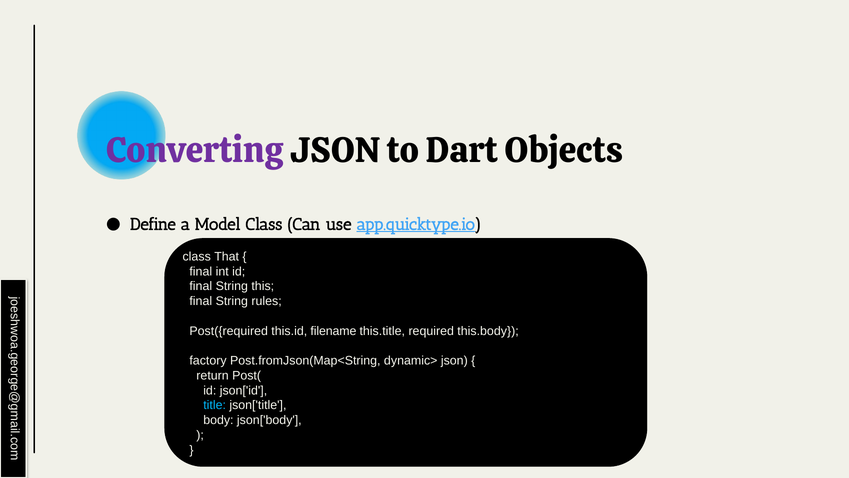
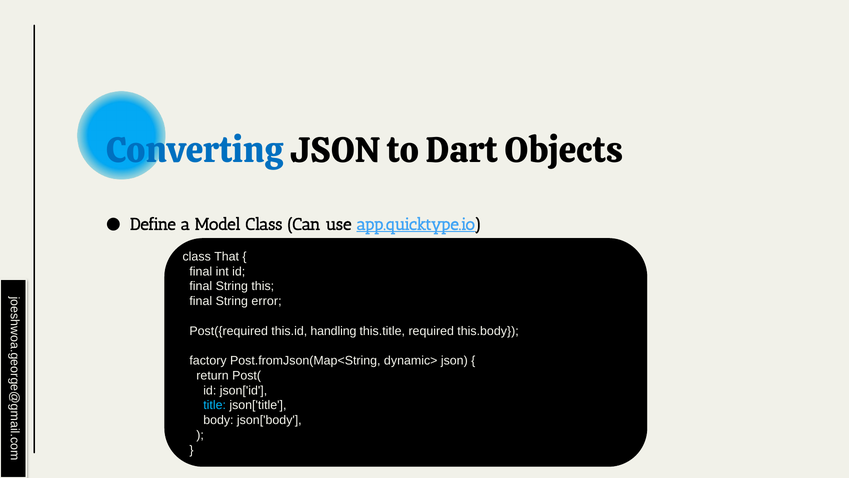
Converting colour: purple -> blue (195, 150)
rules: rules -> error (267, 301)
filename: filename -> handling (333, 331)
